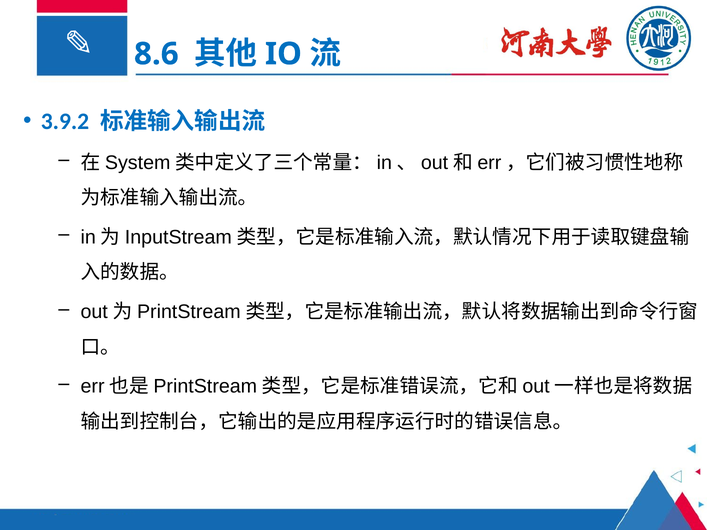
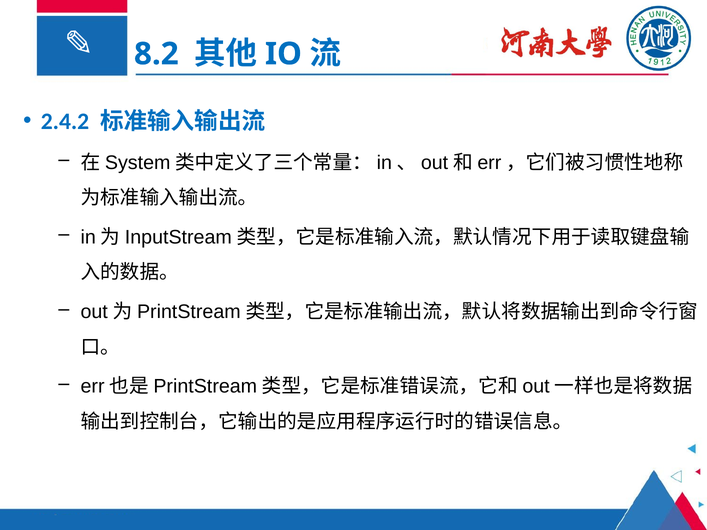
8.6: 8.6 -> 8.2 (156, 54)
3.9.2: 3.9.2 -> 2.4.2 (65, 121)
